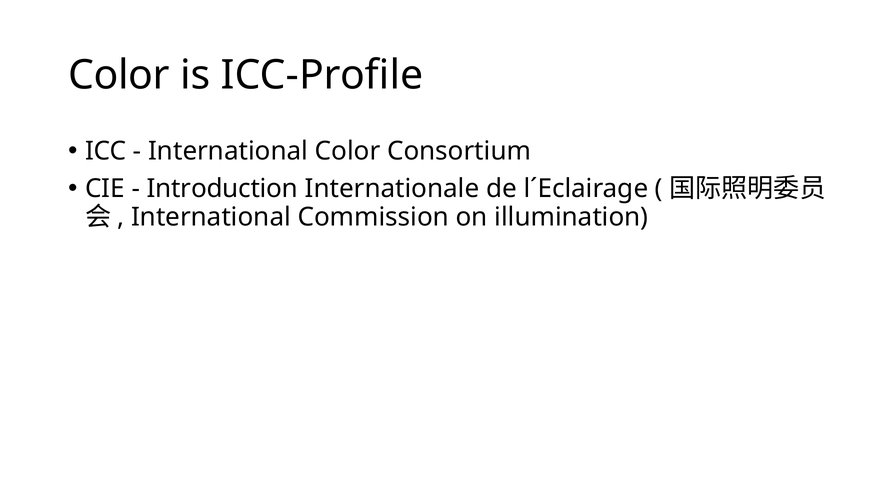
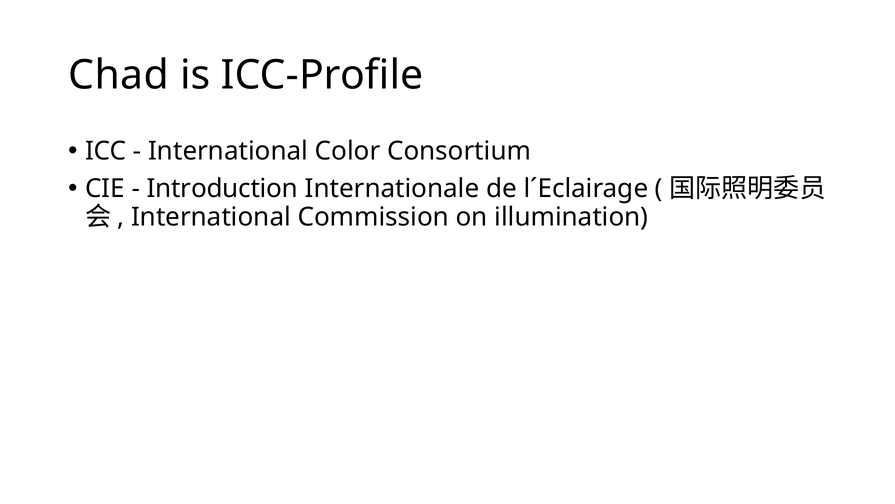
Color: Color -> Chad (119, 75)
